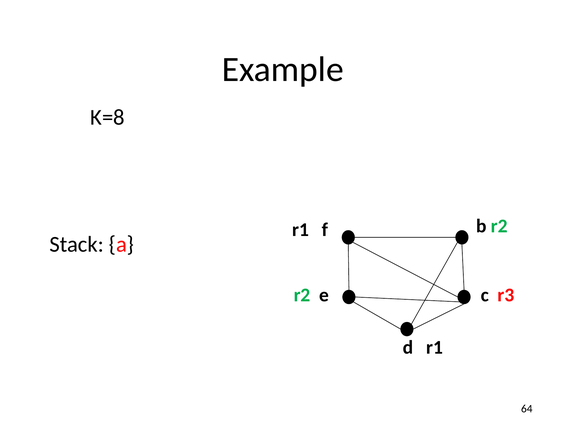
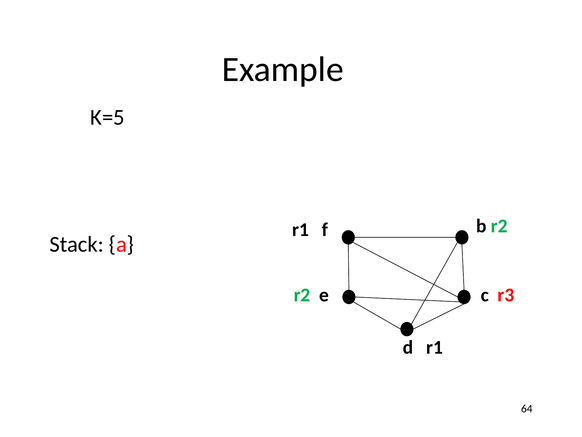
K=8: K=8 -> K=5 (108, 117)
